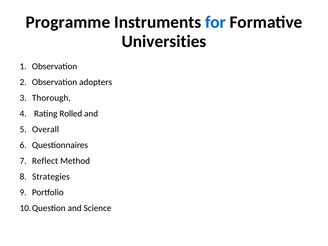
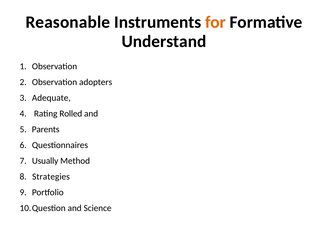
Programme: Programme -> Reasonable (68, 22)
for colour: blue -> orange (215, 22)
Universities: Universities -> Understand (164, 41)
Thorough: Thorough -> Adequate (51, 98)
Overall: Overall -> Parents (46, 129)
Reflect: Reflect -> Usually (45, 161)
